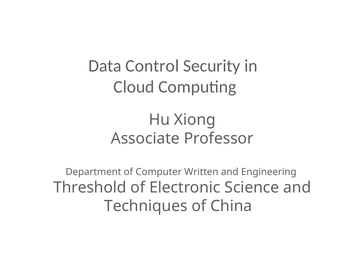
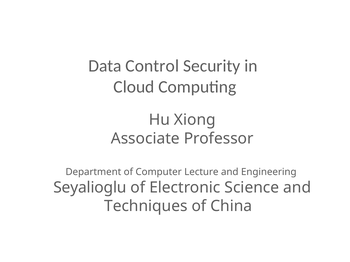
Written: Written -> Lecture (201, 172)
Threshold: Threshold -> Seyalioglu (90, 188)
